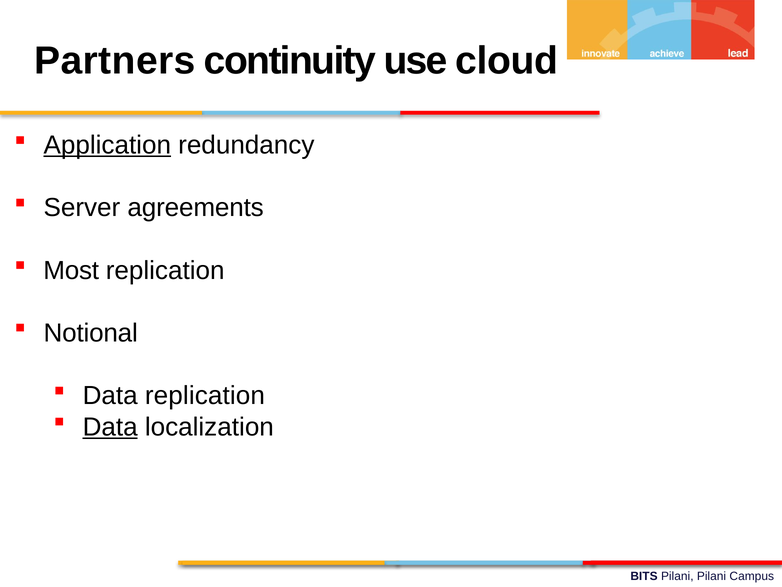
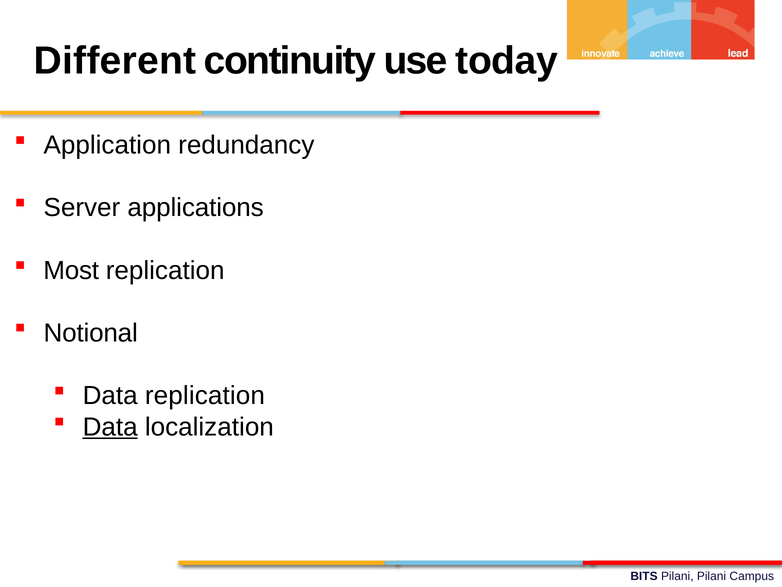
Partners: Partners -> Different (115, 61)
cloud: cloud -> today (507, 61)
Application underline: present -> none (107, 145)
agreements: agreements -> applications (196, 208)
